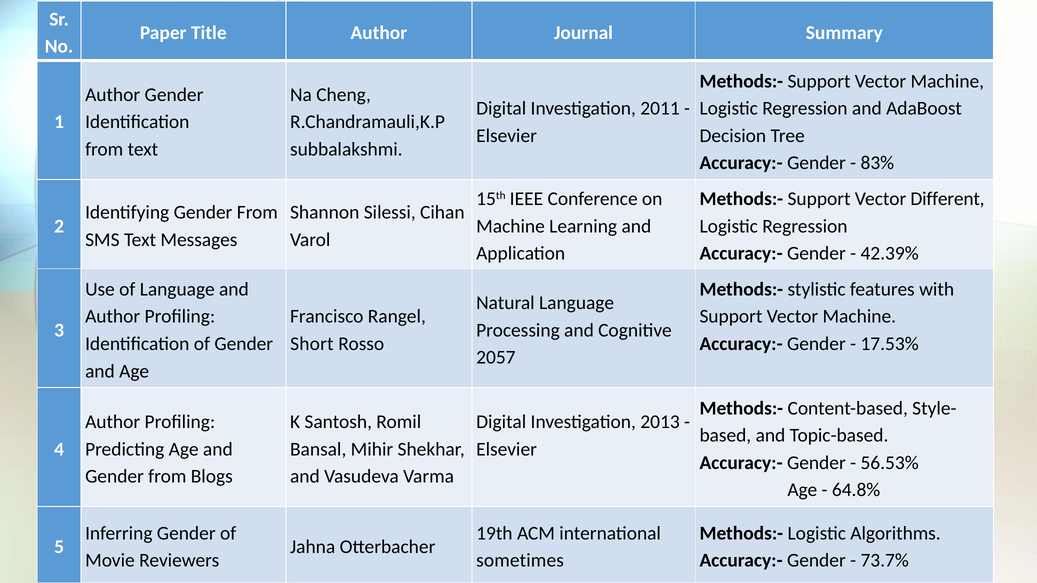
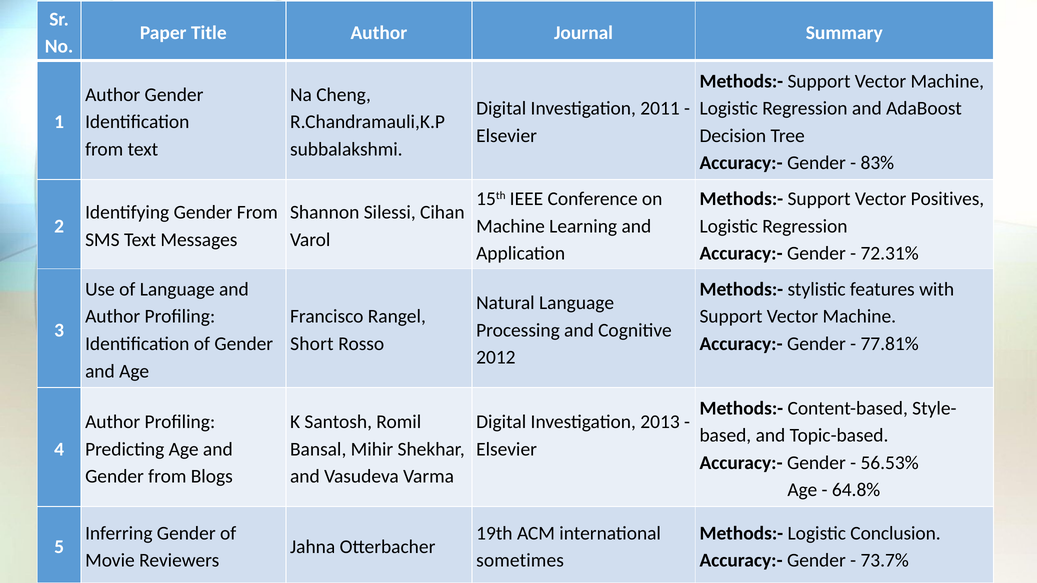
Different: Different -> Positives (947, 199)
42.39%: 42.39% -> 72.31% (890, 254)
17.53%: 17.53% -> 77.81% (890, 344)
2057: 2057 -> 2012 (496, 358)
Algorithms: Algorithms -> Conclusion (896, 533)
